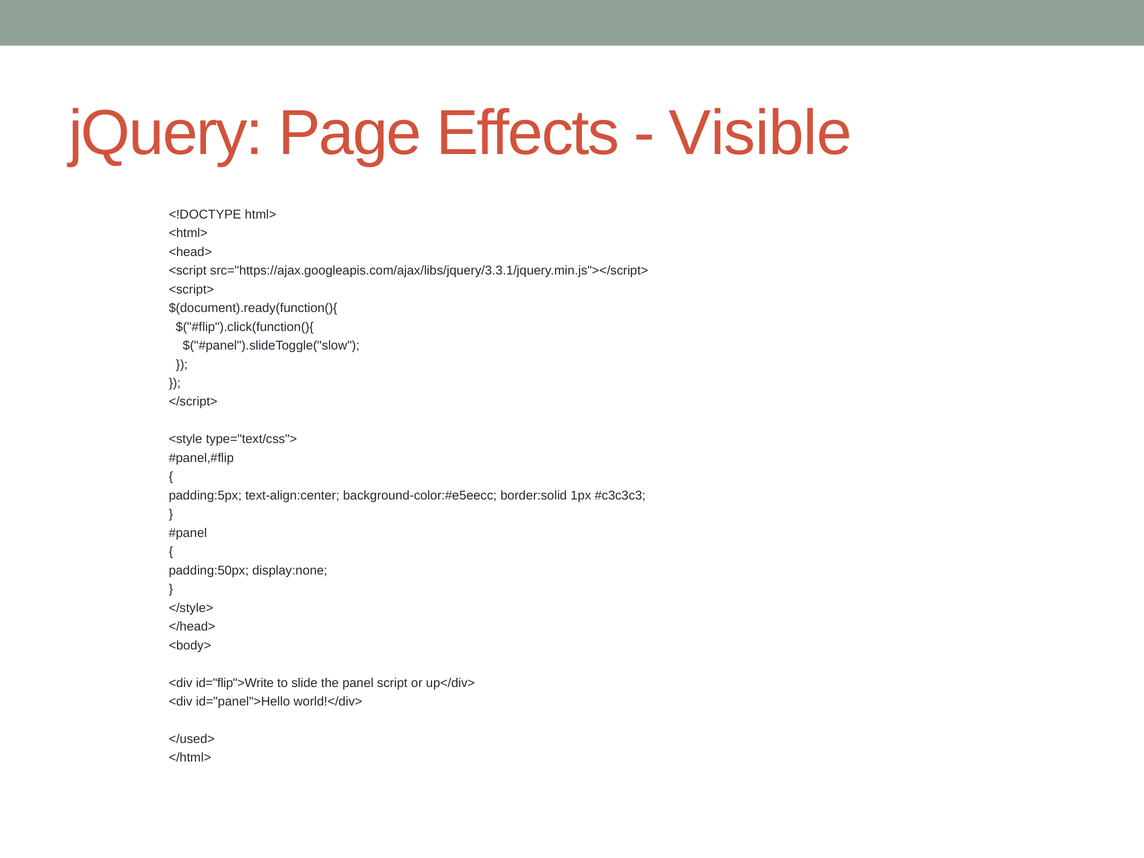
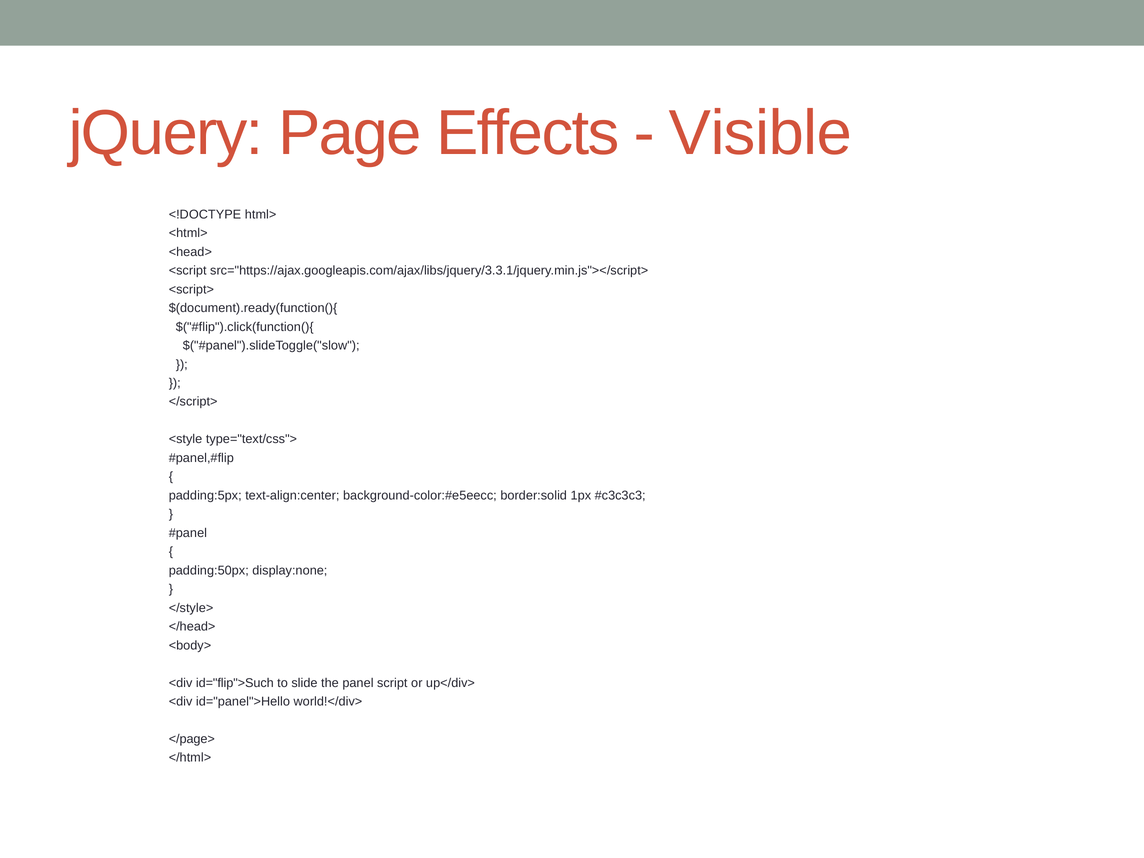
id="flip">Write: id="flip">Write -> id="flip">Such (235, 683)
</used>: </used> -> </page> (192, 739)
